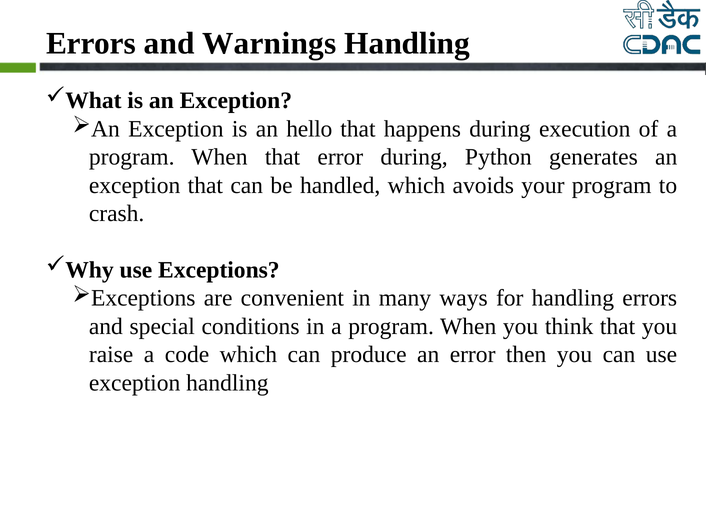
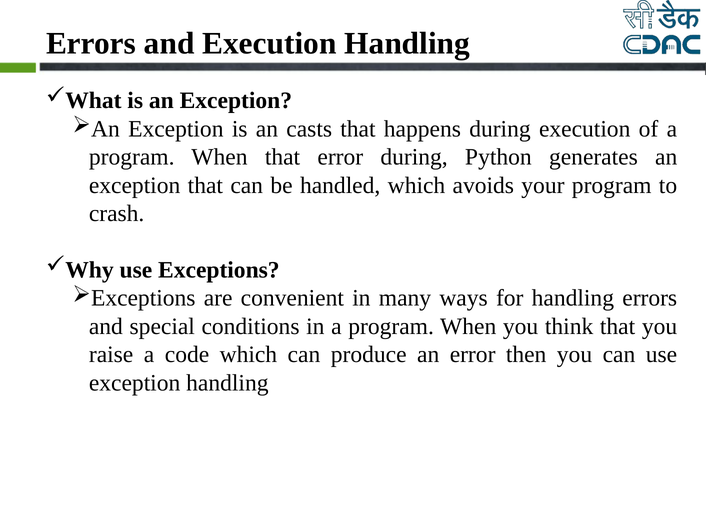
and Warnings: Warnings -> Execution (269, 44)
hello: hello -> casts (309, 129)
